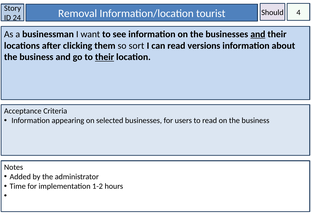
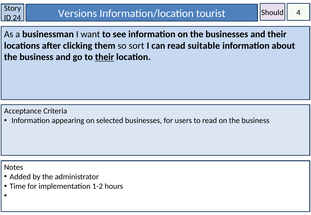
Removal: Removal -> Versions (78, 13)
and underline: present -> none (258, 34)
versions: versions -> suitable (204, 46)
